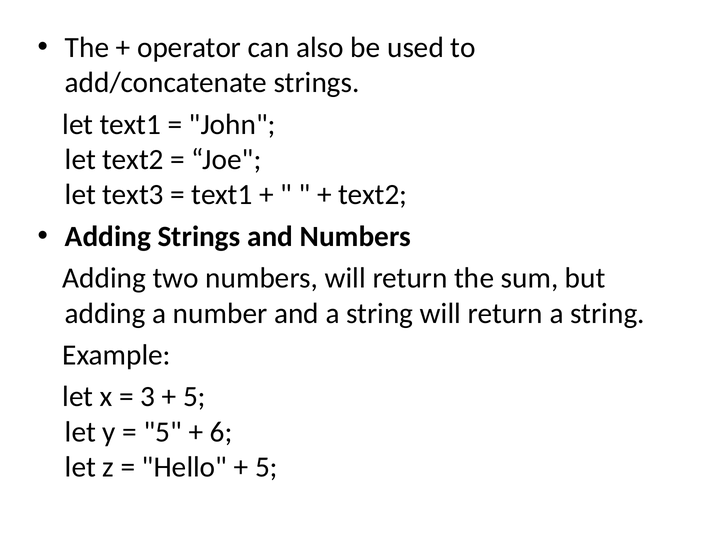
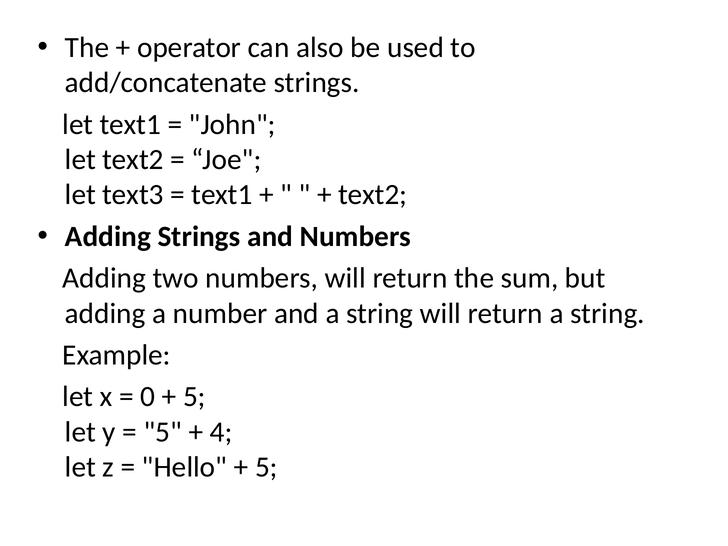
3: 3 -> 0 (148, 397)
6: 6 -> 4 (221, 432)
